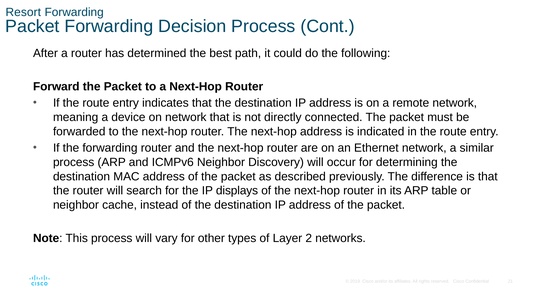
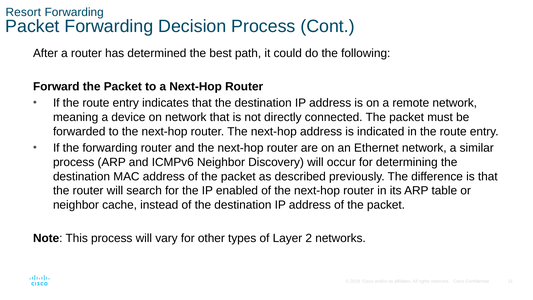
displays: displays -> enabled (237, 191)
